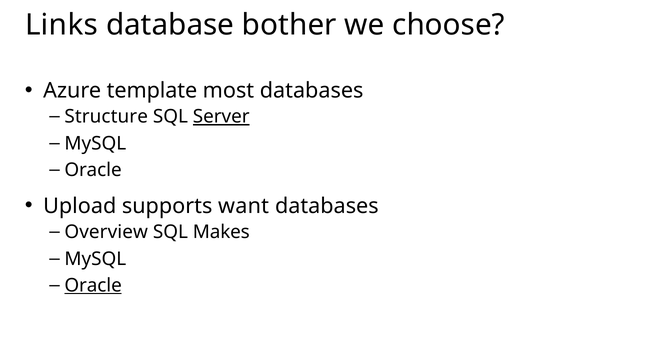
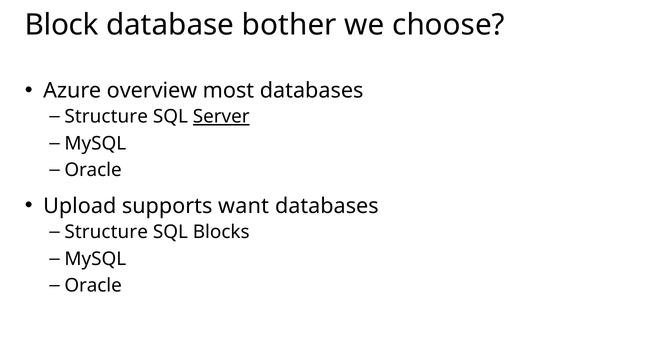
Links: Links -> Block (62, 25)
template: template -> overview (152, 91)
Overview: Overview -> Structure (106, 232)
Makes: Makes -> Blocks (221, 232)
Oracle underline: present -> none (93, 286)
